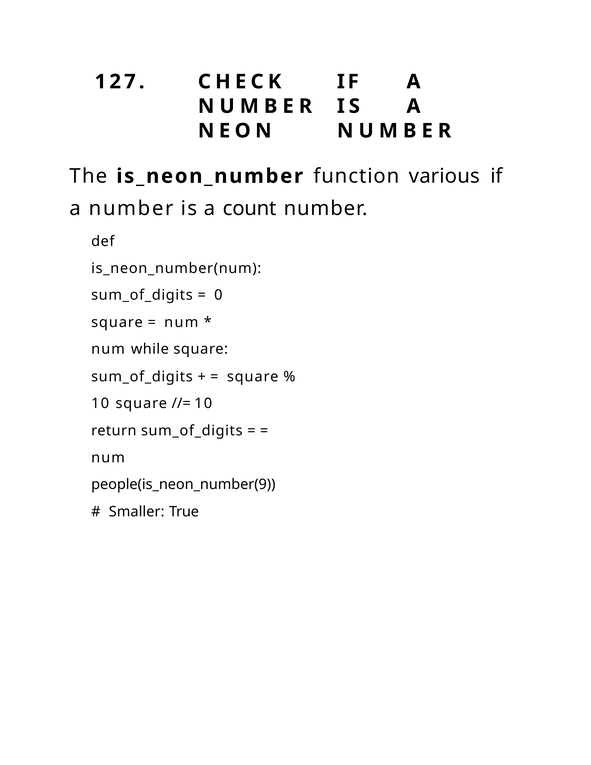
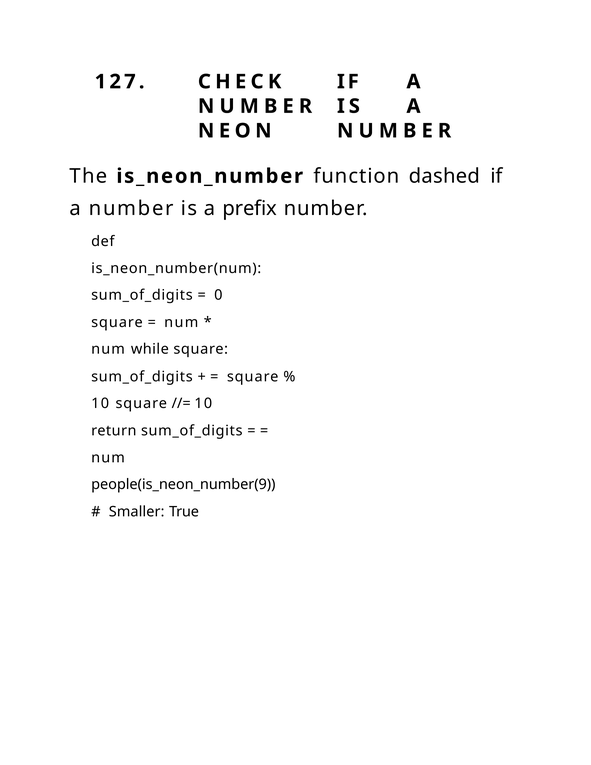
various: various -> dashed (444, 176)
count: count -> prefix (250, 208)
